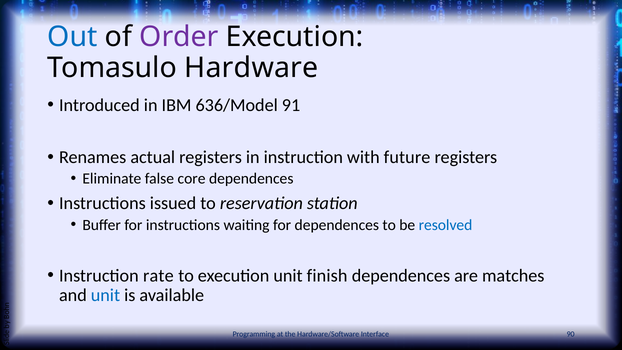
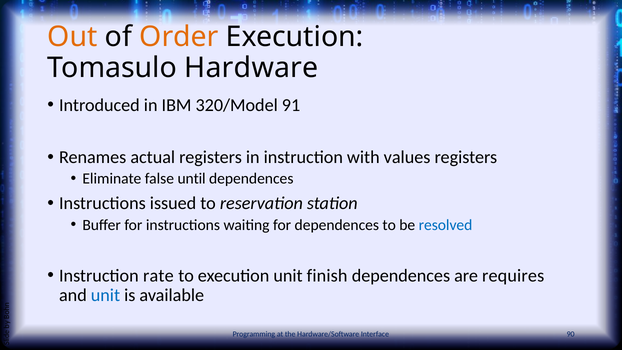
Out colour: blue -> orange (72, 37)
Order colour: purple -> orange (179, 37)
636/Model: 636/Model -> 320/Model (237, 105)
future: future -> values (407, 157)
core: core -> until (192, 179)
matches: matches -> requires (513, 276)
